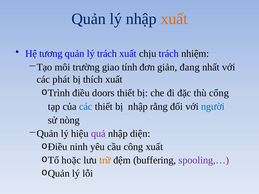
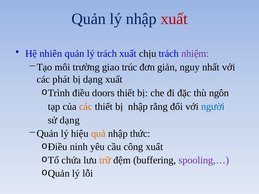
xuất colour: orange -> red (174, 19)
tương: tương -> nhiên (51, 54)
nhiệm colour: black -> purple (195, 54)
tính: tính -> trúc (130, 67)
đang: đang -> nguy (190, 67)
bị thích: thích -> dạng (93, 79)
cổng: cổng -> ngôn (219, 93)
các colour: blue -> orange (86, 107)
sử nòng: nòng -> dạng (70, 120)
quả colour: purple -> orange (98, 134)
diện: diện -> thức (140, 134)
hoặc: hoặc -> chứa (71, 160)
